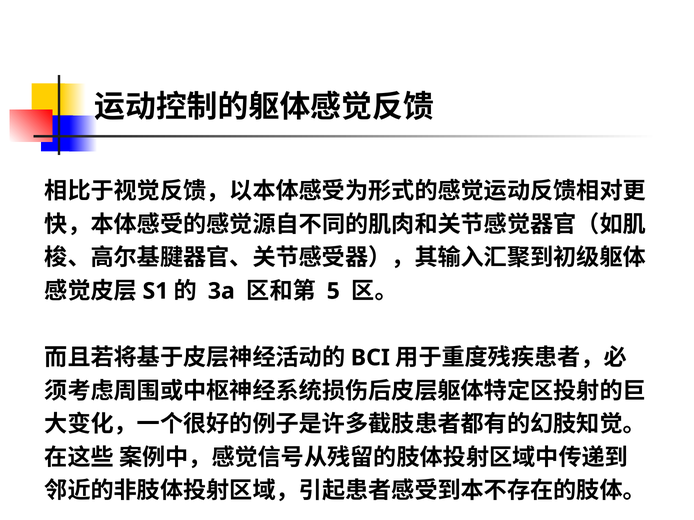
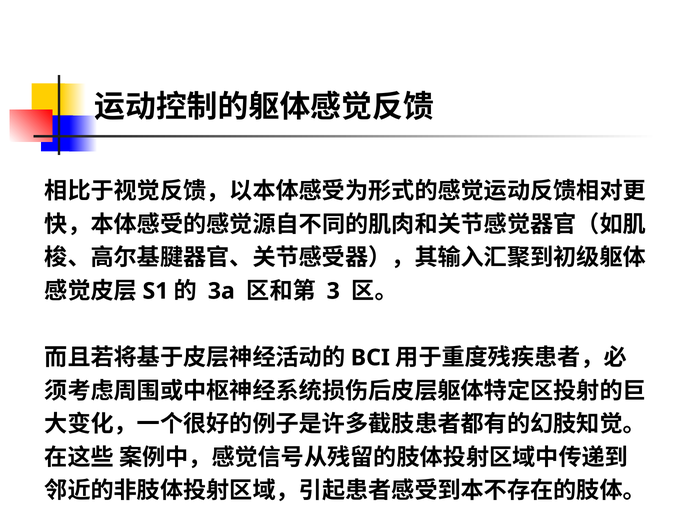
5: 5 -> 3 (333, 291)
